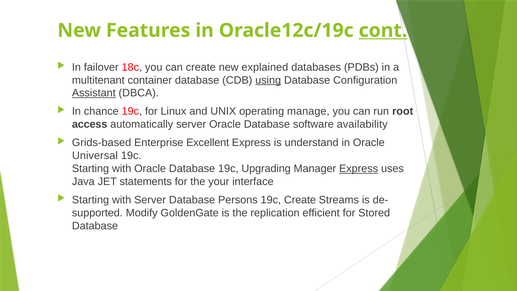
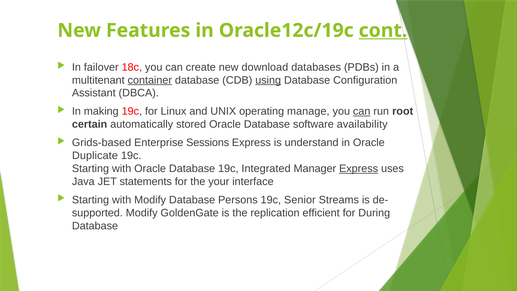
explained: explained -> download (265, 67)
container underline: none -> present (150, 80)
Assistant underline: present -> none (94, 93)
chance: chance -> making (101, 111)
can underline: none -> present (362, 111)
access: access -> certain (90, 124)
automatically server: server -> stored (191, 124)
Excellent: Excellent -> Sessions (208, 143)
Universal: Universal -> Duplicate (95, 156)
Upgrading: Upgrading -> Integrated (266, 169)
with Server: Server -> Modify (150, 200)
19c Create: Create -> Senior (300, 200)
Stored: Stored -> During (374, 213)
